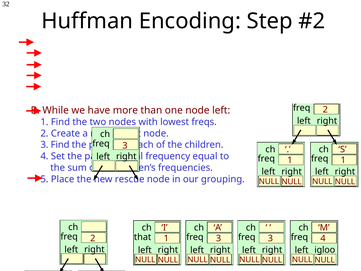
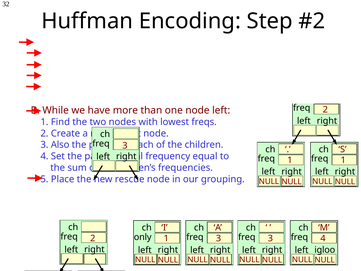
3 Find: Find -> Also (60, 145)
that: that -> only (143, 237)
